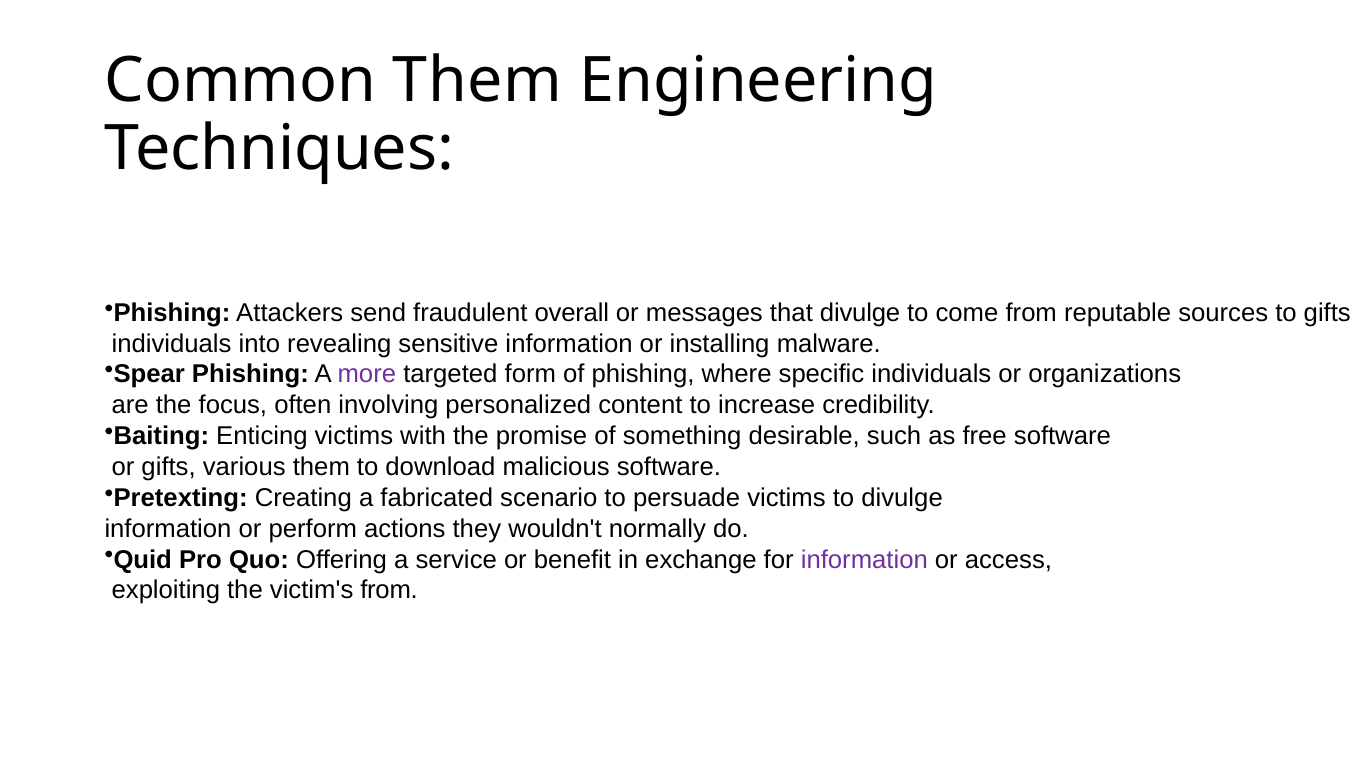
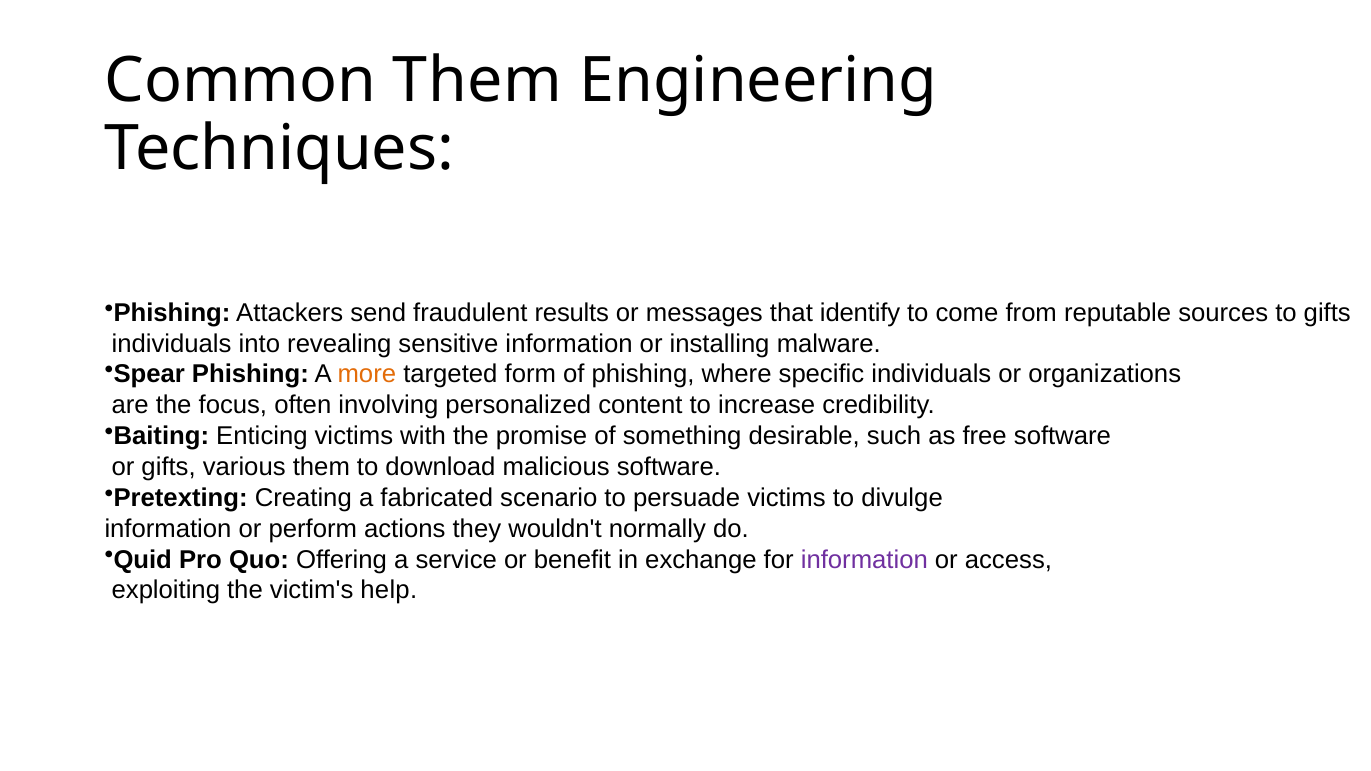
overall: overall -> results (572, 313)
that divulge: divulge -> identify (860, 313)
more colour: purple -> orange (367, 375)
victim's from: from -> help (389, 591)
